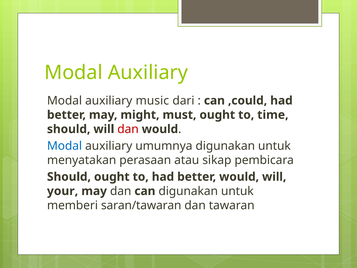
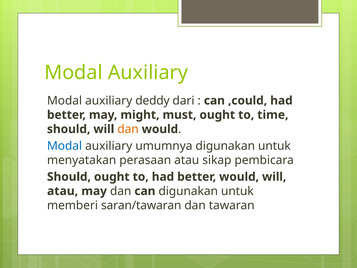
music: music -> deddy (152, 100)
dan colour: red -> orange (128, 129)
your: your -> atau (63, 191)
